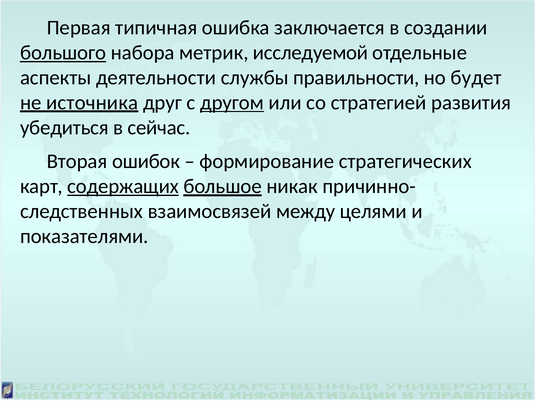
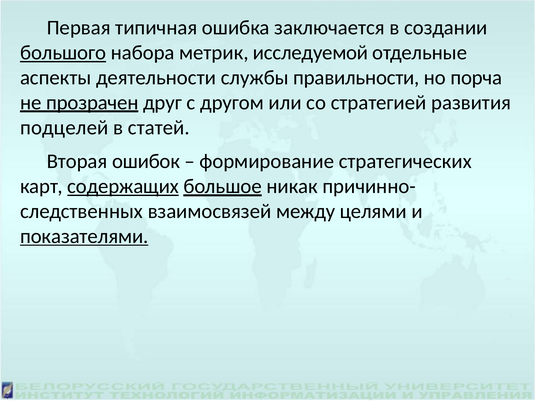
будет: будет -> порча (476, 78)
источника: источника -> прозрачен (92, 103)
другом underline: present -> none (232, 103)
убедиться: убедиться -> подцелей (64, 128)
сейчас: сейчас -> статей (159, 128)
показателями underline: none -> present (84, 236)
